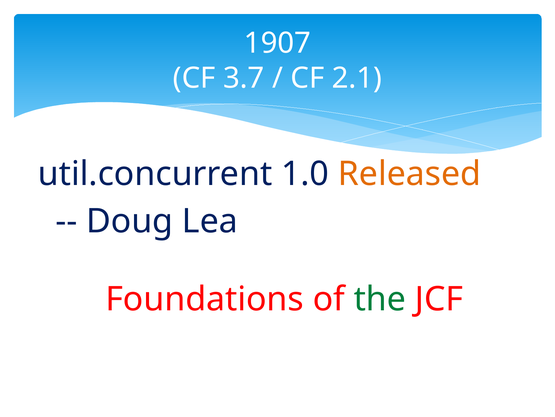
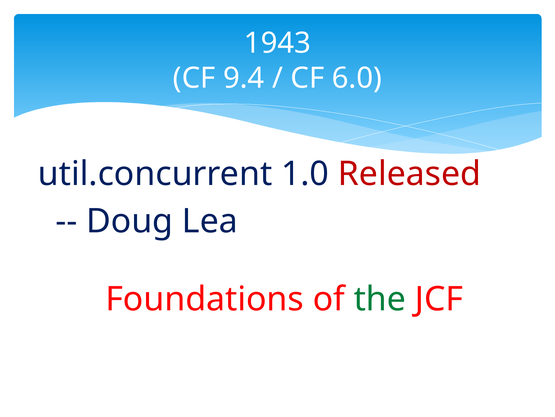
1907: 1907 -> 1943 (277, 43)
3.7: 3.7 -> 9.4 (244, 78)
2.1: 2.1 -> 6.0 (357, 78)
Released colour: orange -> red (409, 173)
